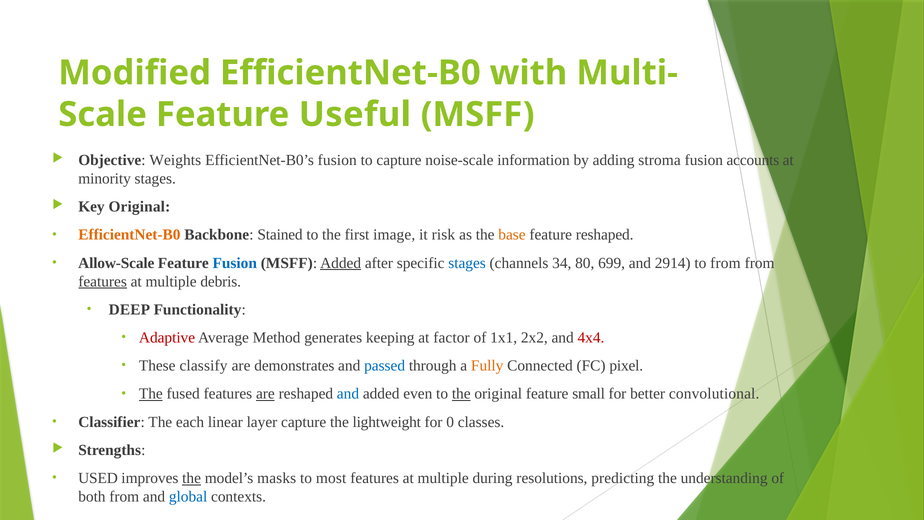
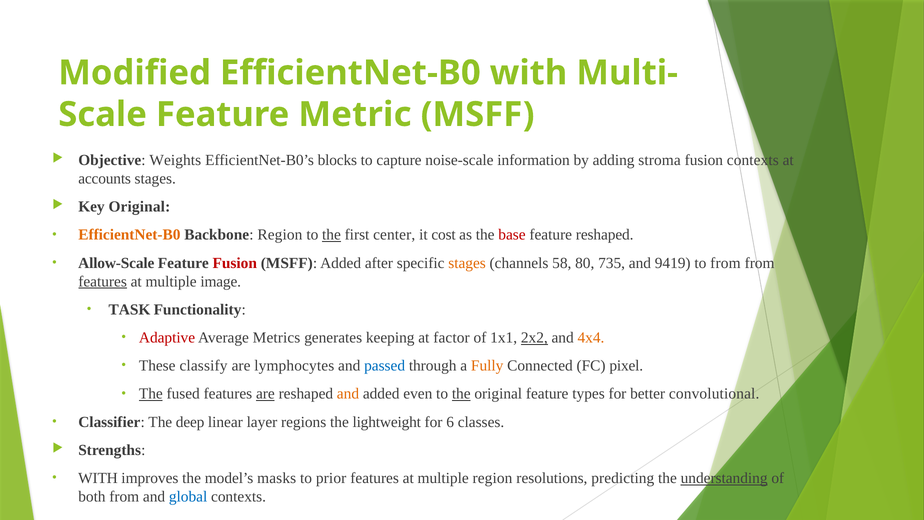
Useful: Useful -> Metric (355, 114)
EfficientNet-B0’s fusion: fusion -> blocks (337, 160)
fusion accounts: accounts -> contexts (753, 160)
minority: minority -> accounts (105, 179)
Backbone Stained: Stained -> Region (280, 235)
the underline: none -> present (331, 235)
image: image -> center (394, 235)
risk: risk -> cost (444, 235)
base colour: orange -> red (512, 235)
Fusion colour: blue -> red (235, 263)
Added underline: present -> none (341, 263)
stages colour: blue -> orange (467, 263)
34: 34 -> 58 (562, 263)
699: 699 -> 735 (612, 263)
2914: 2914 -> 9419 (673, 263)
debris: debris -> image (221, 281)
DEEP: DEEP -> TASK (129, 309)
Method: Method -> Metrics (277, 338)
2x2 underline: none -> present (534, 338)
4x4 colour: red -> orange (591, 338)
demonstrates: demonstrates -> lymphocytes (294, 366)
and colour: blue -> orange (348, 394)
small: small -> types (589, 394)
each: each -> deep (190, 422)
layer capture: capture -> regions (304, 422)
0: 0 -> 6 (450, 422)
USED: USED -> WITH (98, 478)
the underline: present -> none (192, 478)
most: most -> prior (331, 478)
multiple during: during -> region (492, 478)
understanding underline: none -> present (724, 478)
